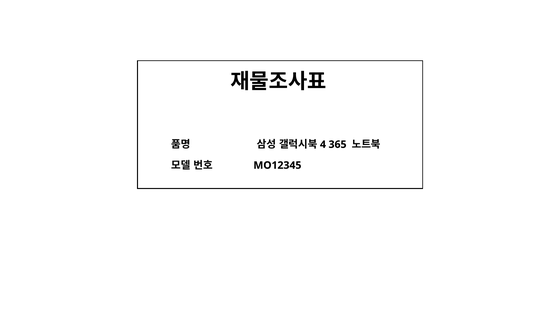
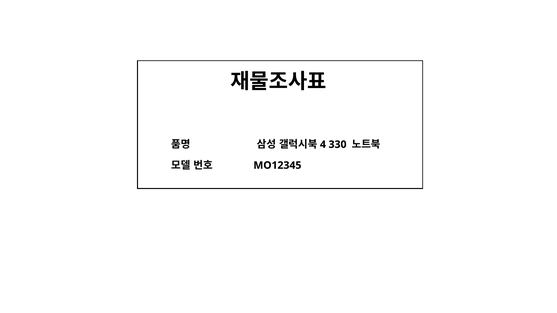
365: 365 -> 330 (338, 145)
